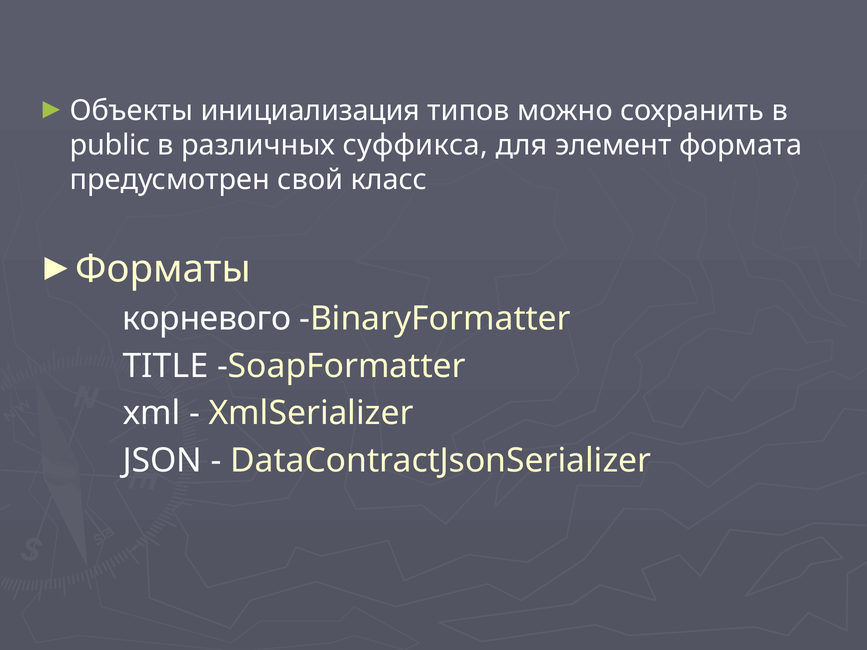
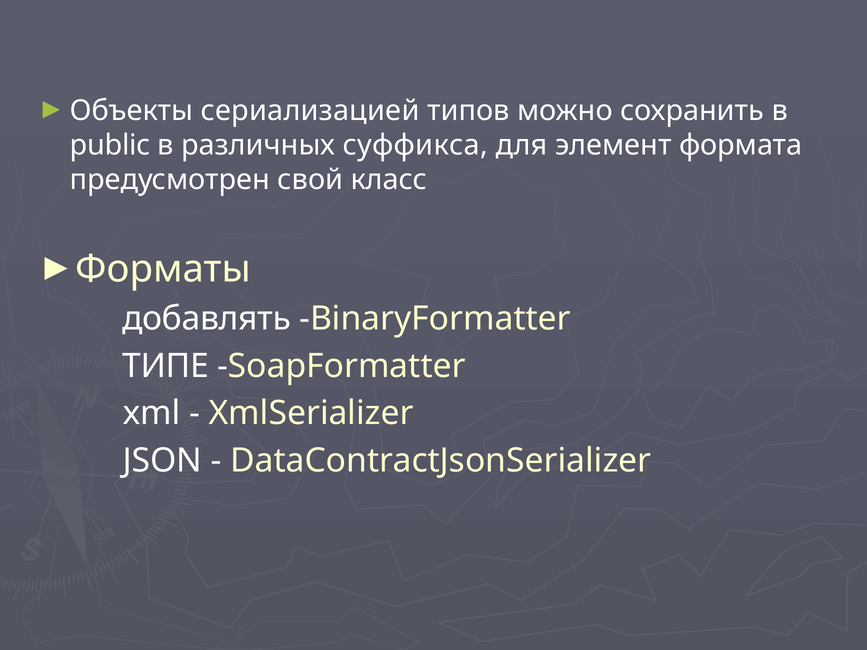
инициализация: инициализация -> сериализацией (310, 111)
корневого: корневого -> добавлять (207, 319)
TITLE: TITLE -> ТИПЕ (166, 366)
